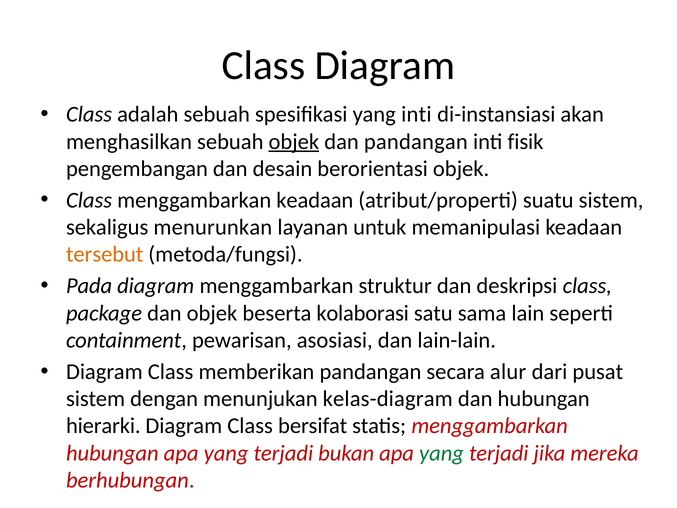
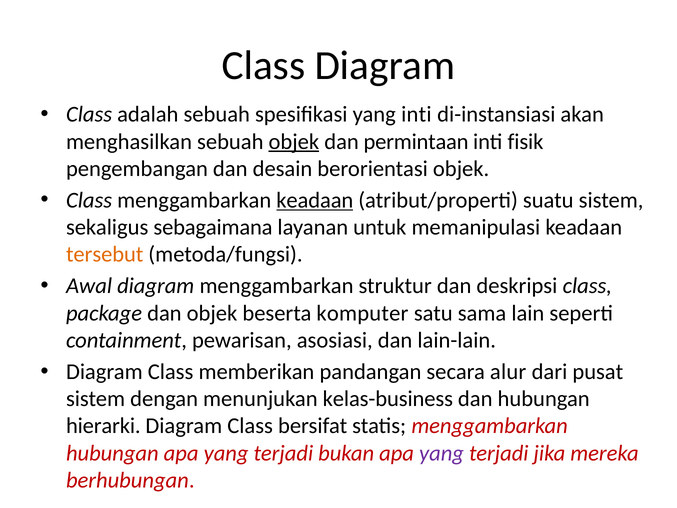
dan pandangan: pandangan -> permintaan (416, 141)
keadaan underline: none -> present (315, 200)
menurunkan: menurunkan -> sebagaimana (213, 227)
Pada: Pada -> Awal (89, 286)
kolaborasi: kolaborasi -> komputer (362, 313)
kelas-diagram: kelas-diagram -> kelas-business (388, 399)
yang colour: green -> purple (442, 453)
